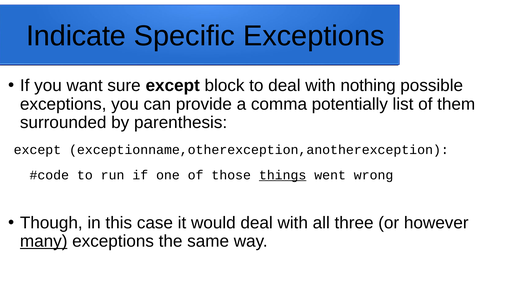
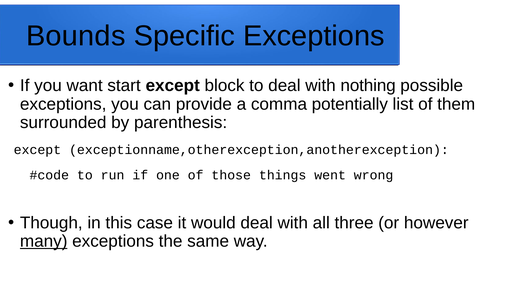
Indicate: Indicate -> Bounds (76, 36)
sure: sure -> start (124, 86)
things underline: present -> none (283, 175)
